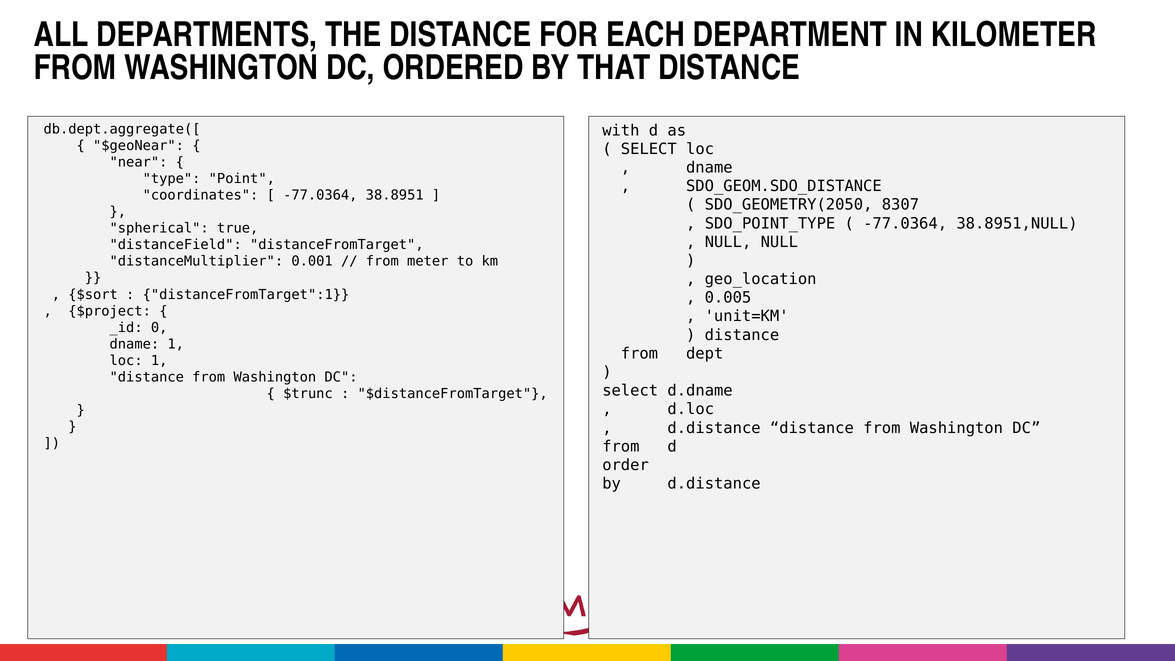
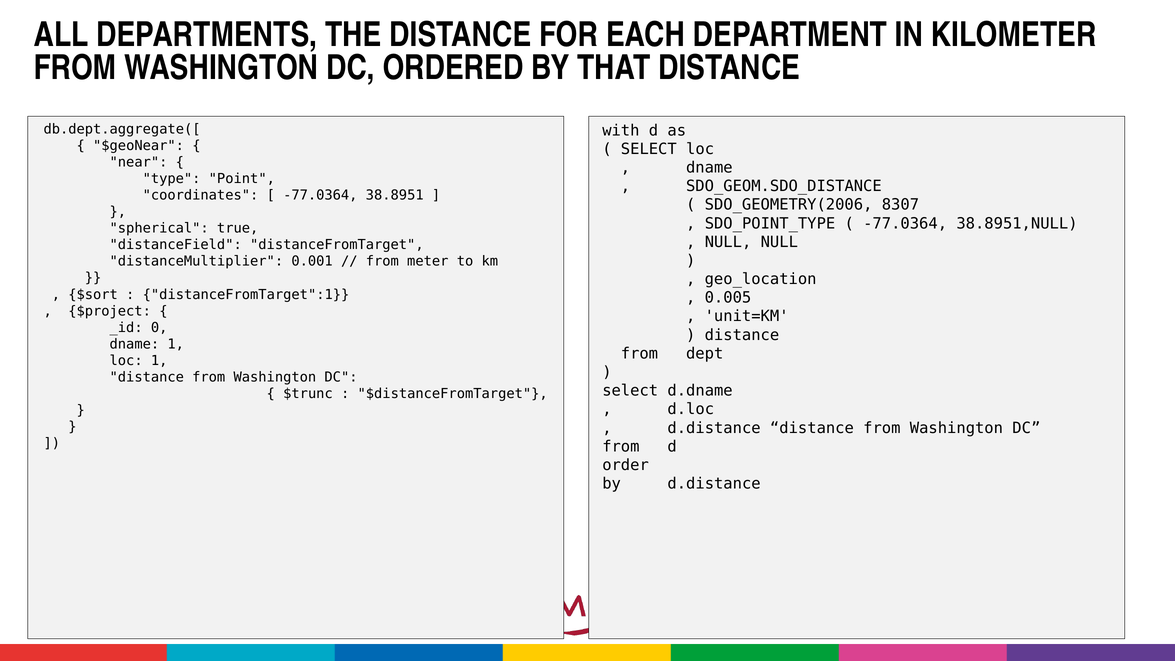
SDO_GEOMETRY(2050: SDO_GEOMETRY(2050 -> SDO_GEOMETRY(2006 (789, 205)
